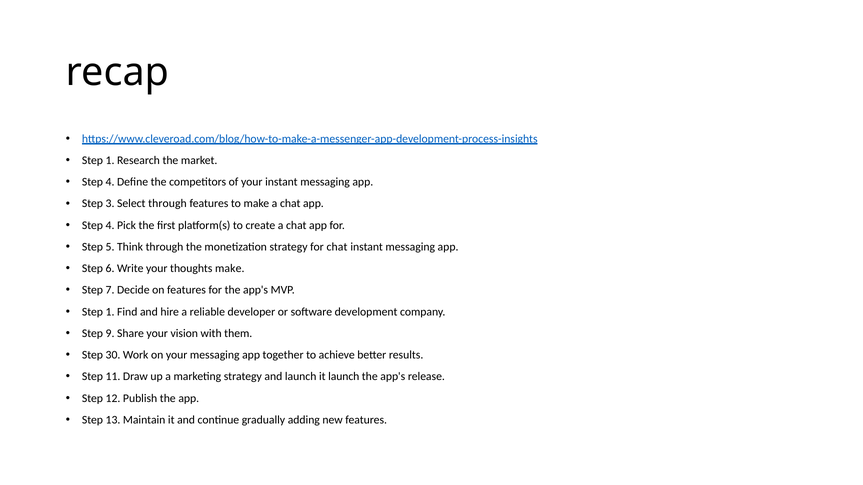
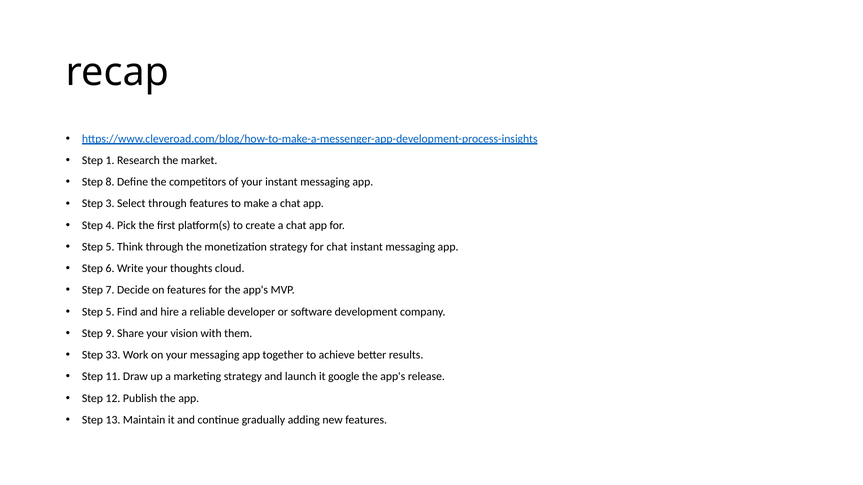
4: 4 -> 8 (110, 182)
thoughts make: make -> cloud (230, 269)
1: 1 -> 5 (110, 312)
30: 30 -> 33 (113, 355)
it launch: launch -> google (344, 377)
